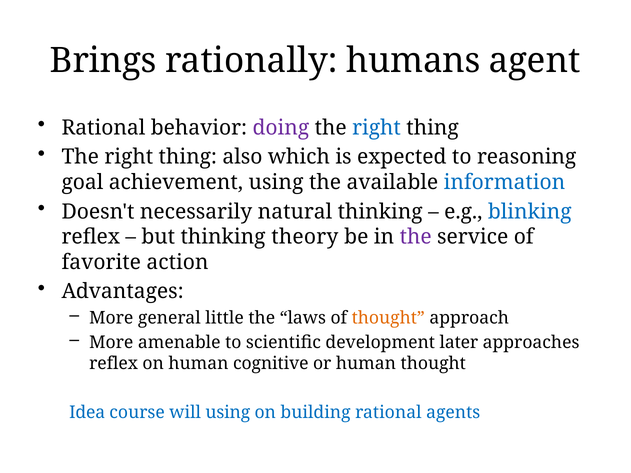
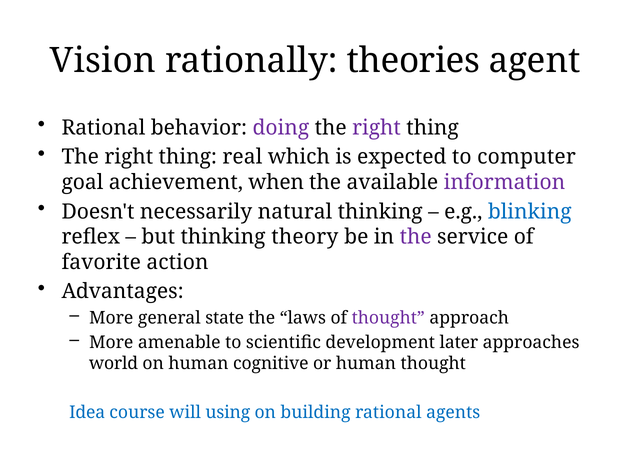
Brings: Brings -> Vision (103, 61)
humans: humans -> theories (413, 61)
right colour: blue -> purple (377, 128)
also: also -> real (242, 157)
reasoning: reasoning -> computer (527, 157)
achievement using: using -> when (276, 182)
information colour: blue -> purple (504, 182)
little: little -> state (225, 318)
thought colour: orange -> purple (388, 318)
reflex: reflex -> world (114, 364)
